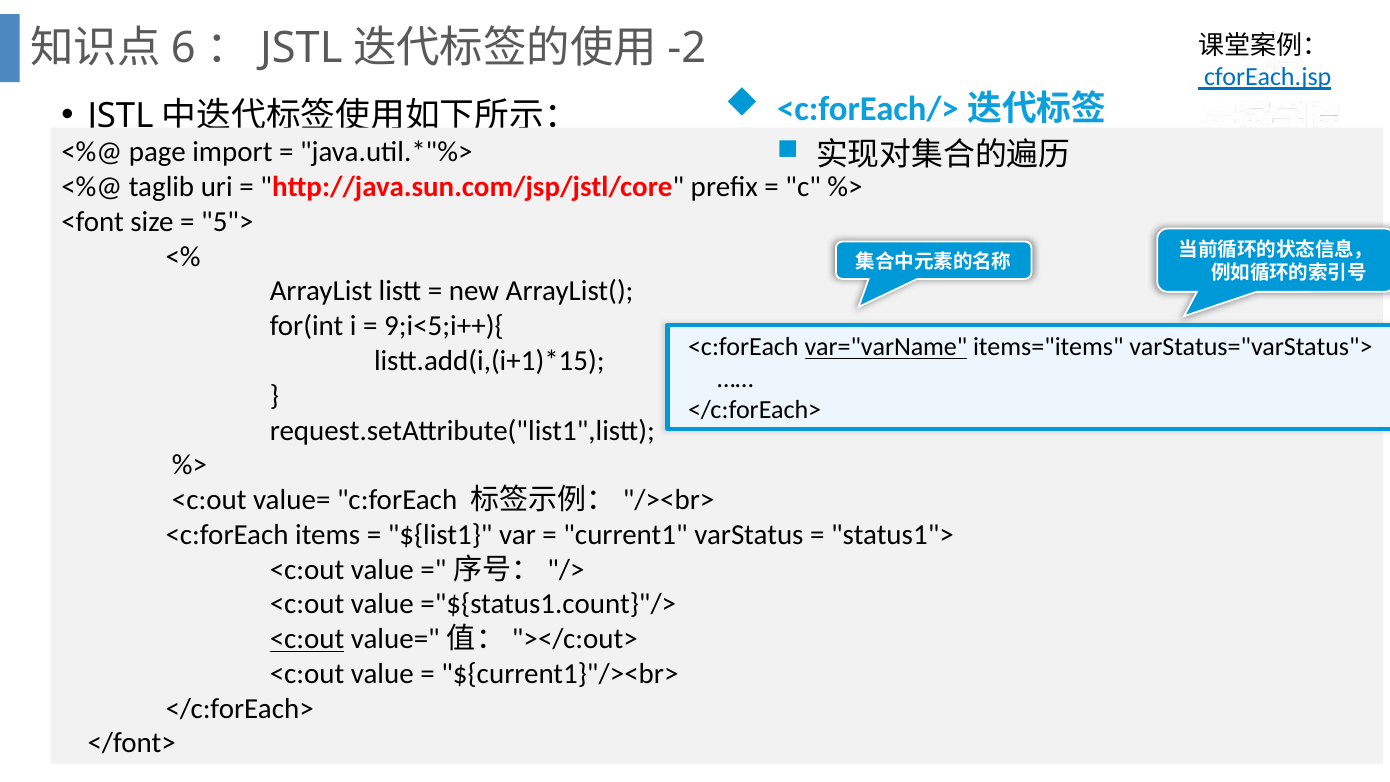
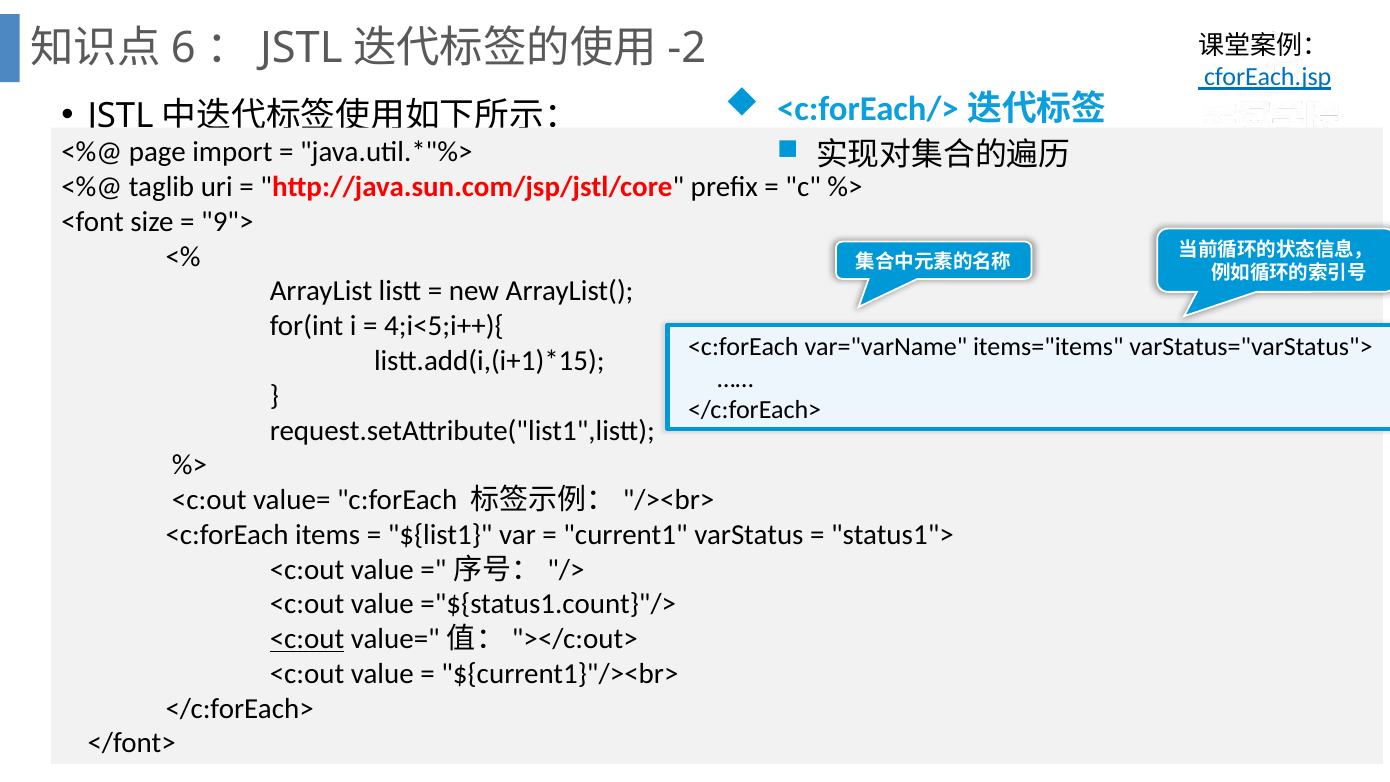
5">: 5"> -> 9"> (227, 222)
9;i<5;i++){: 9;i<5;i++){ -> 4;i<5;i++){ (444, 326)
var="varName underline: present -> none (886, 347)
